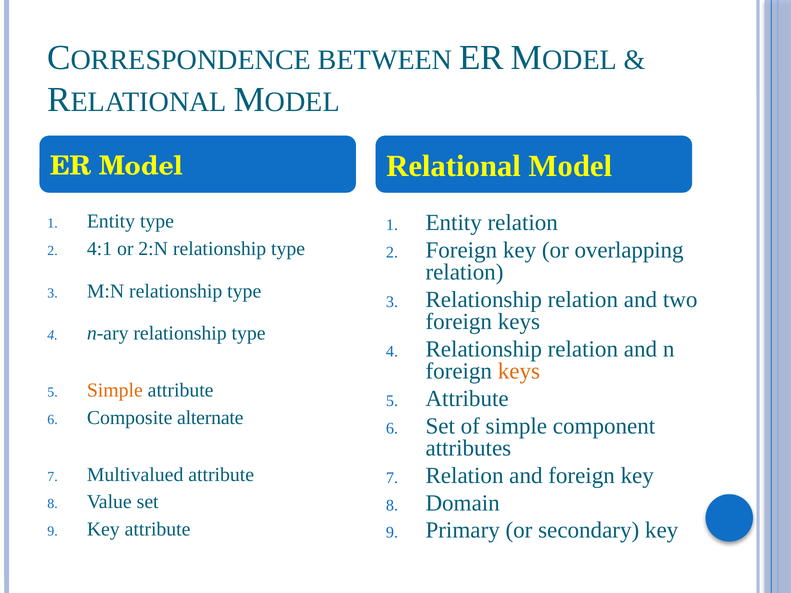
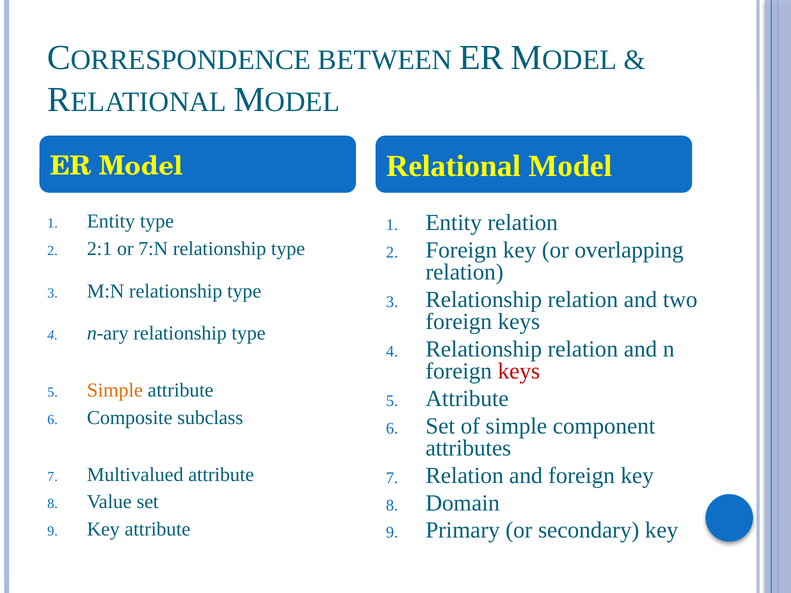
4:1: 4:1 -> 2:1 (99, 249)
2:N: 2:N -> 7:N (153, 249)
keys colour: orange -> red (519, 371)
alternate: alternate -> subclass (210, 418)
